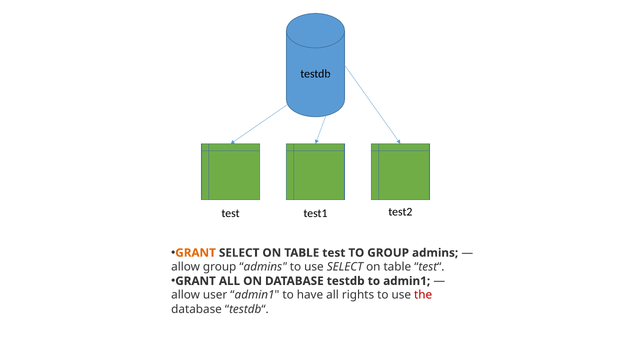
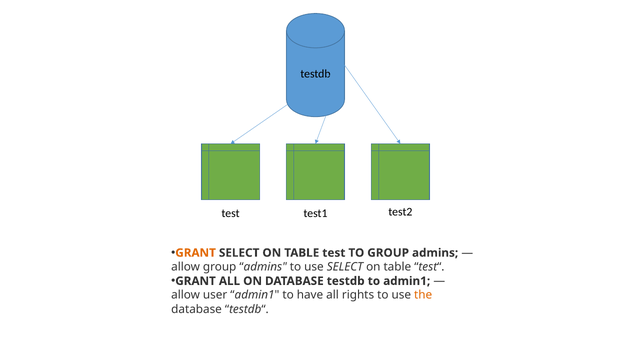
the colour: red -> orange (423, 295)
